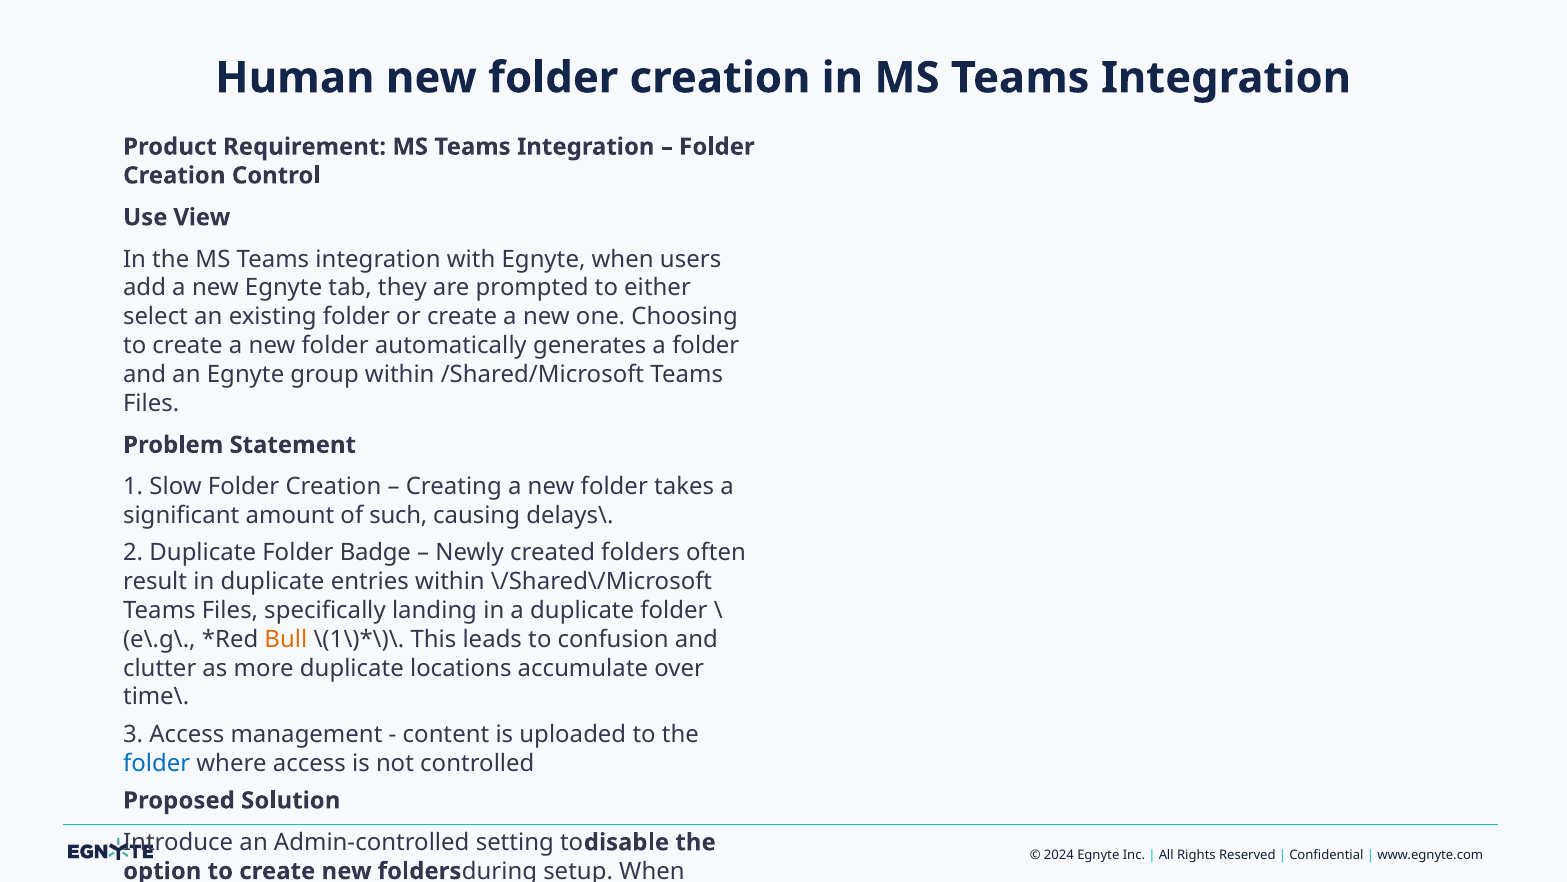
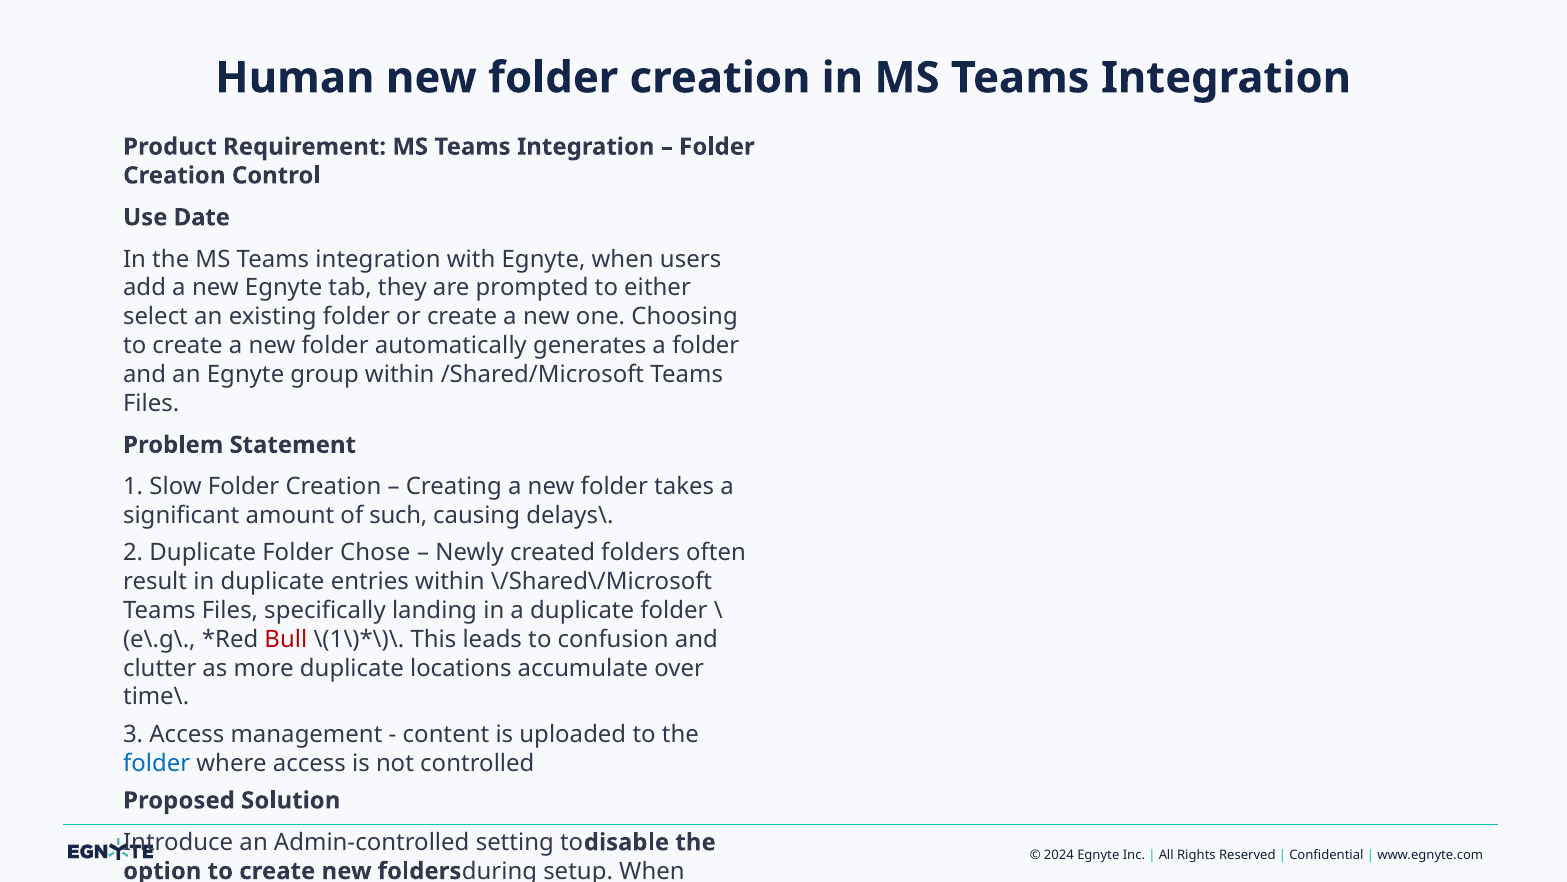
View: View -> Date (202, 217)
Badge: Badge -> Chose (375, 553)
Bull colour: orange -> red (286, 639)
